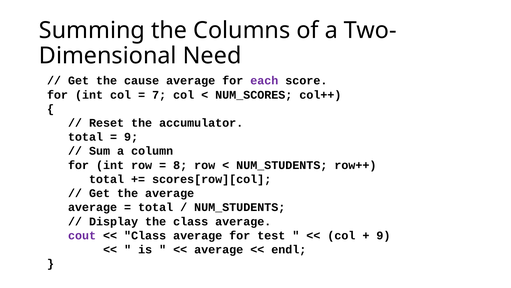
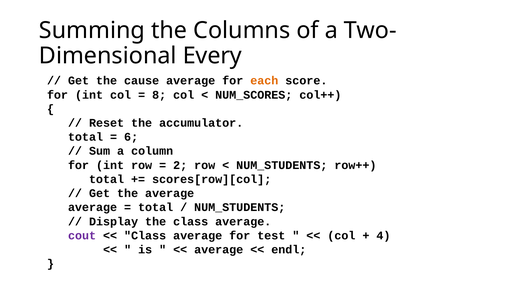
Need: Need -> Every (212, 56)
each colour: purple -> orange (264, 81)
7: 7 -> 8 (159, 95)
9: 9 -> 6 (131, 137)
8: 8 -> 2 (180, 165)
9: 9 -> 4 (383, 235)
